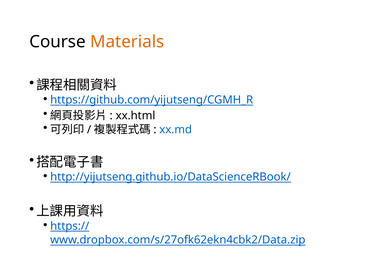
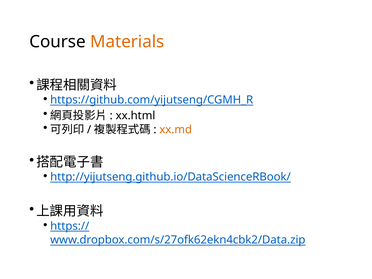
xx.md colour: blue -> orange (176, 130)
